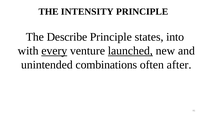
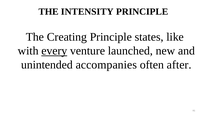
Describe: Describe -> Creating (67, 37)
into: into -> like (175, 37)
launched underline: present -> none (130, 51)
combinations: combinations -> accompanies (106, 65)
